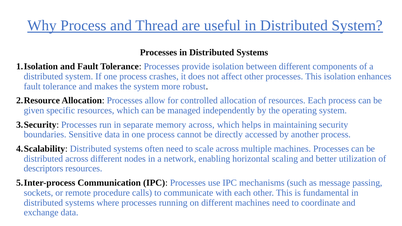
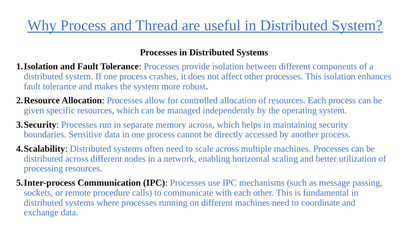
descriptors: descriptors -> processing (43, 169)
